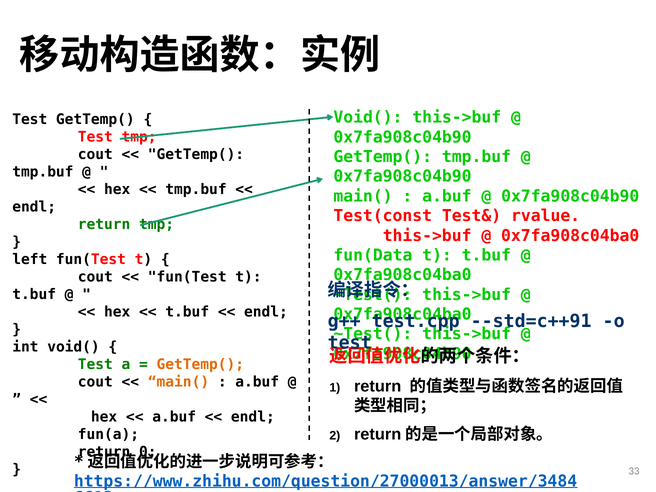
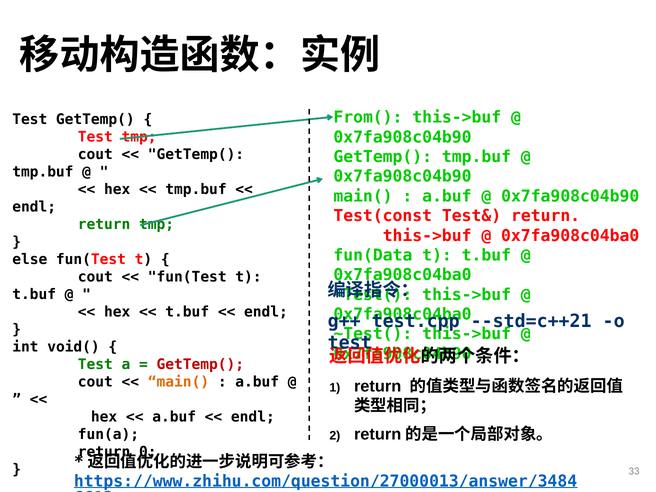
Void(: Void( -> From( (368, 118)
Test& rvalue: rvalue -> return (546, 216)
left: left -> else (30, 259)
--std=c++91: --std=c++91 -> --std=c++21 (531, 321)
GetTemp( colour: orange -> red (200, 364)
